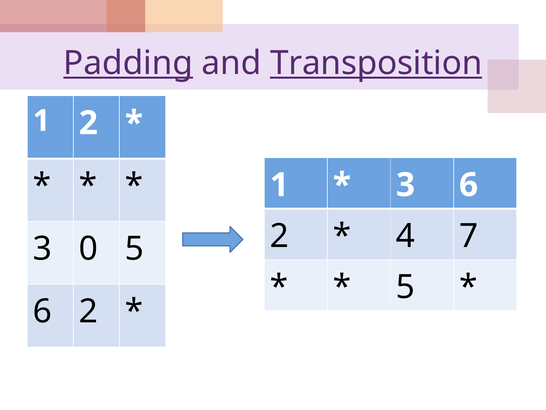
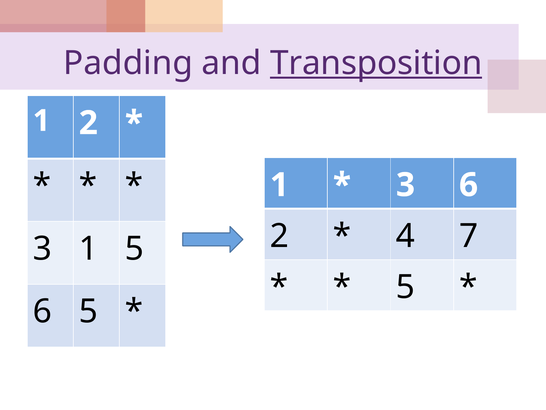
Padding underline: present -> none (128, 63)
3 0: 0 -> 1 (88, 248)
2: 2 -> 5 (88, 311)
